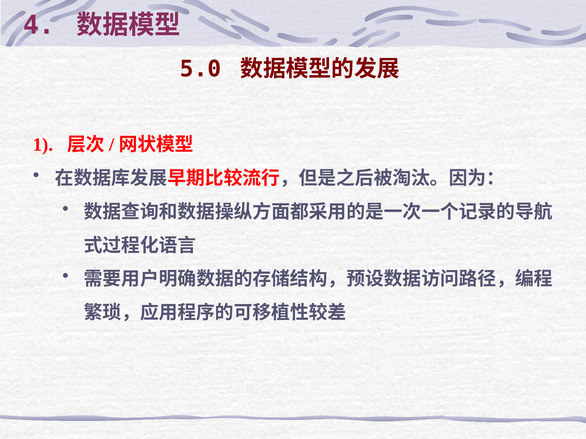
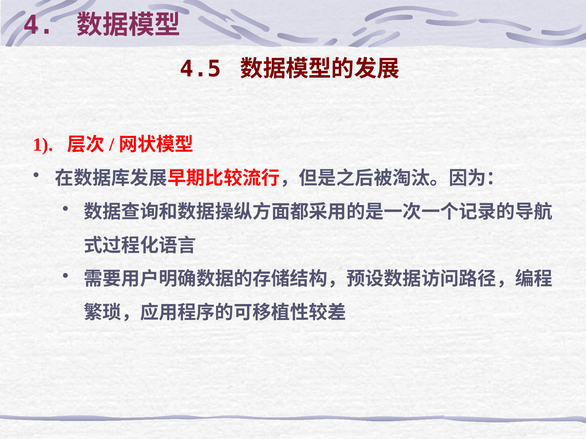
5.0: 5.0 -> 4.5 (201, 69)
